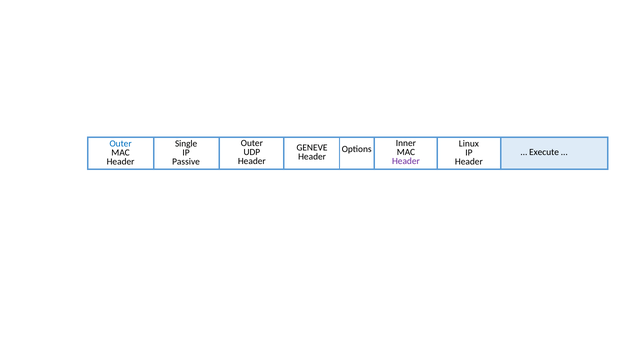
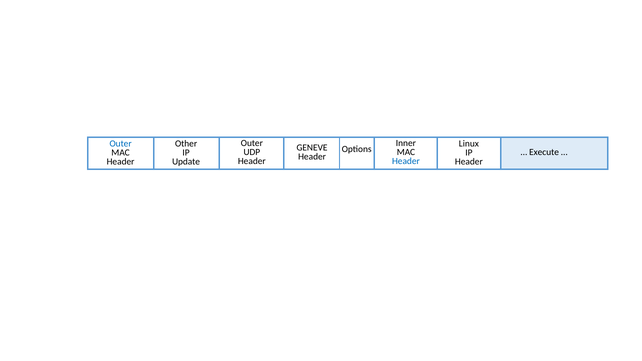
Single: Single -> Other (186, 144)
Header colour: purple -> blue (406, 161)
Passive: Passive -> Update (186, 162)
